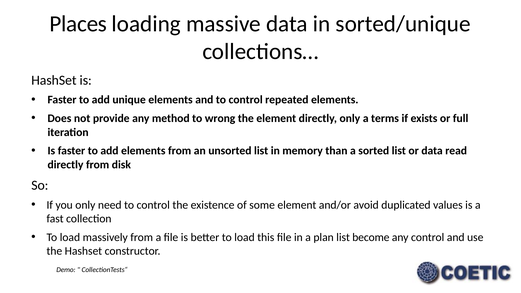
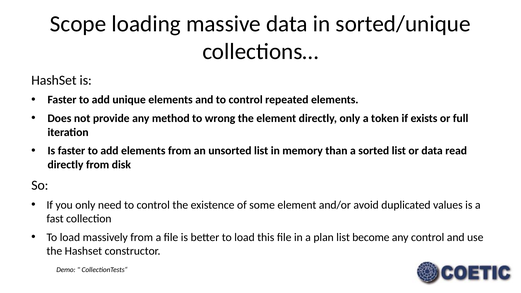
Places: Places -> Scope (78, 24)
terms: terms -> token (385, 118)
